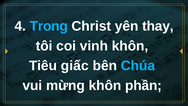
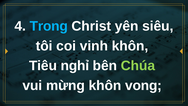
thay: thay -> siêu (158, 26)
giấc: giấc -> nghỉ (75, 66)
Chúa colour: light blue -> light green (138, 66)
phần: phần -> vong (143, 85)
